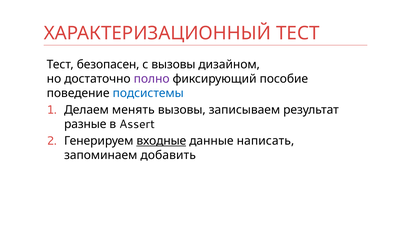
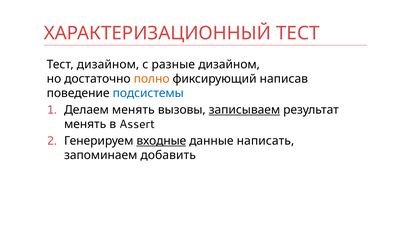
Тест безопасен: безопасен -> дизайном (108, 64)
с вызовы: вызовы -> разные (173, 64)
полно colour: purple -> orange (152, 79)
пособие: пособие -> написав (284, 79)
записываем underline: none -> present (244, 110)
разные: разные -> менять (85, 124)
